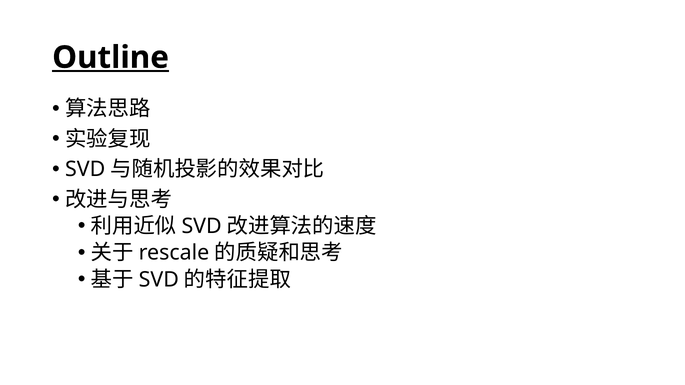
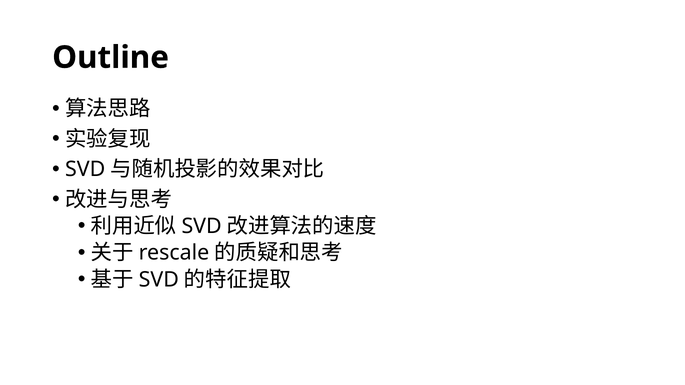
Outline underline: present -> none (111, 58)
